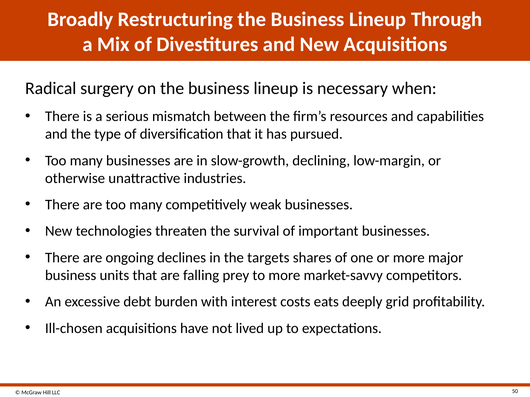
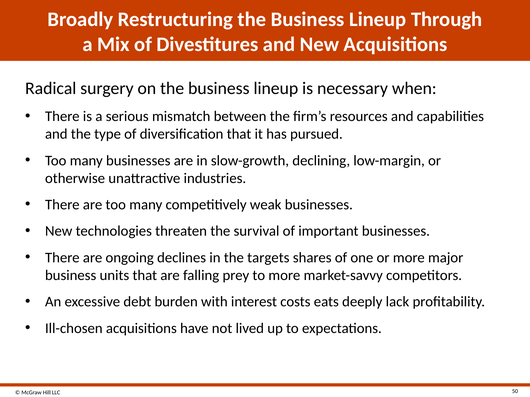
grid: grid -> lack (397, 302)
